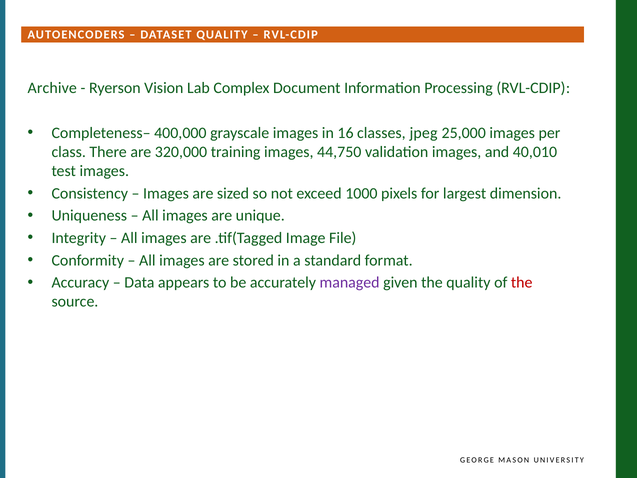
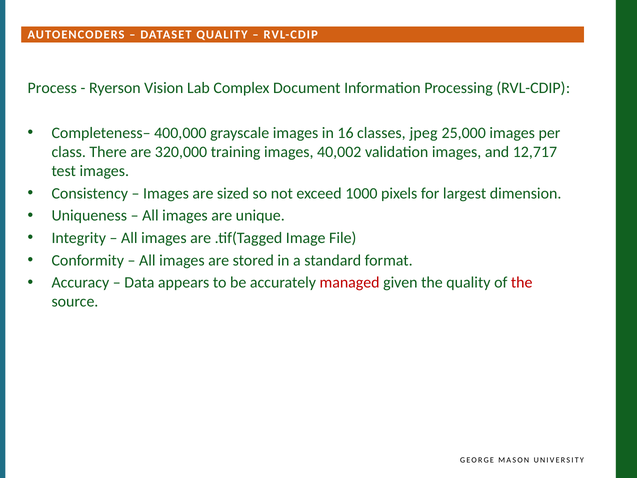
Archive: Archive -> Process (52, 88)
44,750: 44,750 -> 40,002 (339, 152)
40,010: 40,010 -> 12,717 (535, 152)
managed colour: purple -> red (350, 282)
